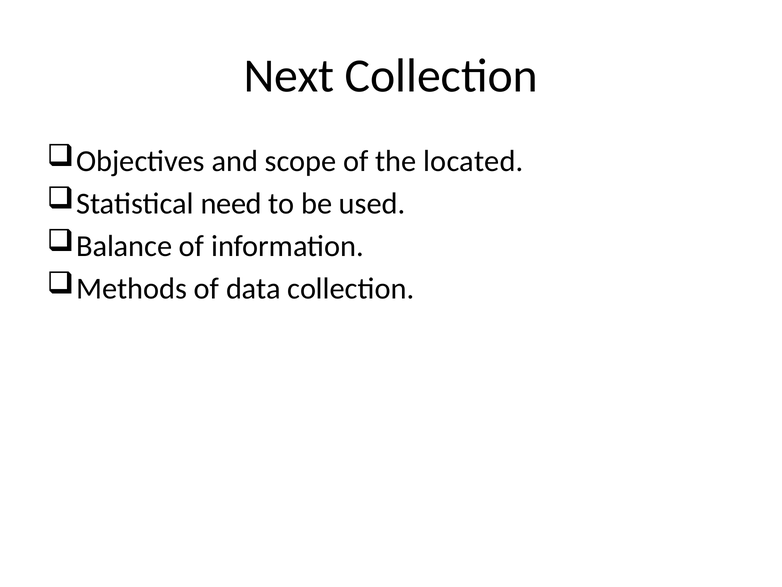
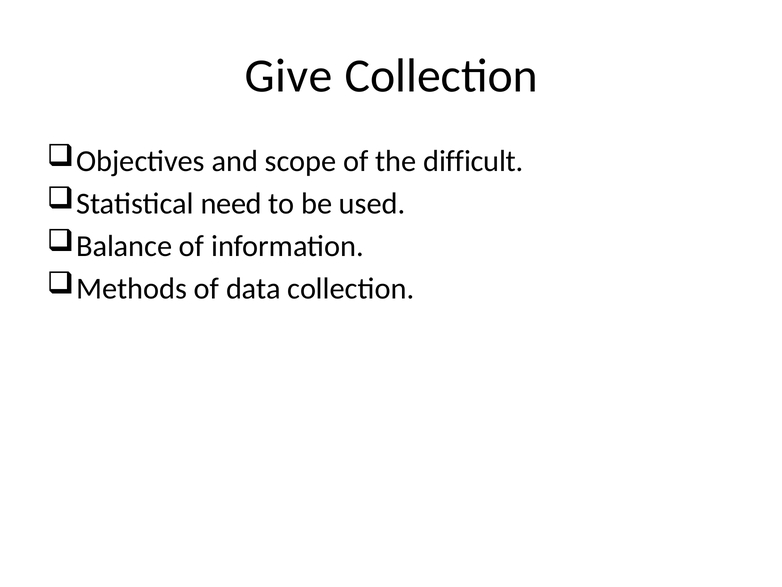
Next: Next -> Give (288, 76)
located: located -> difficult (473, 161)
